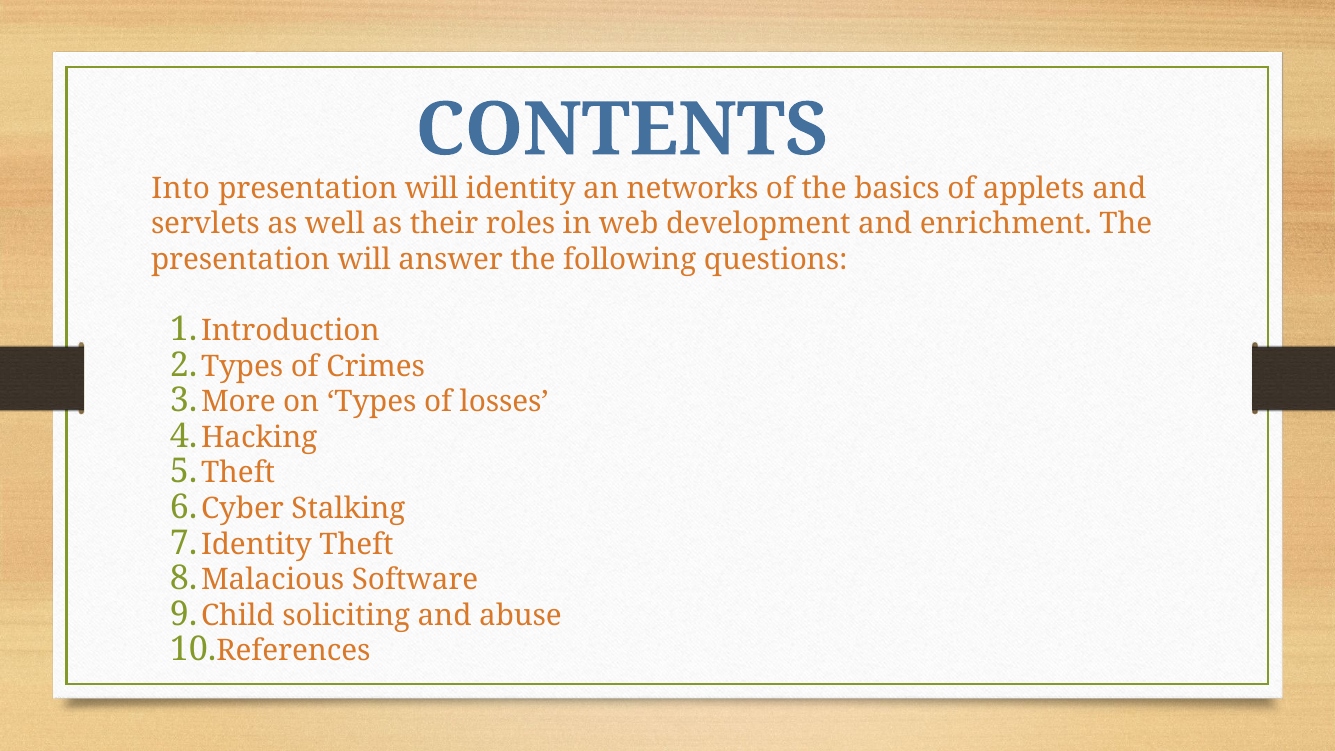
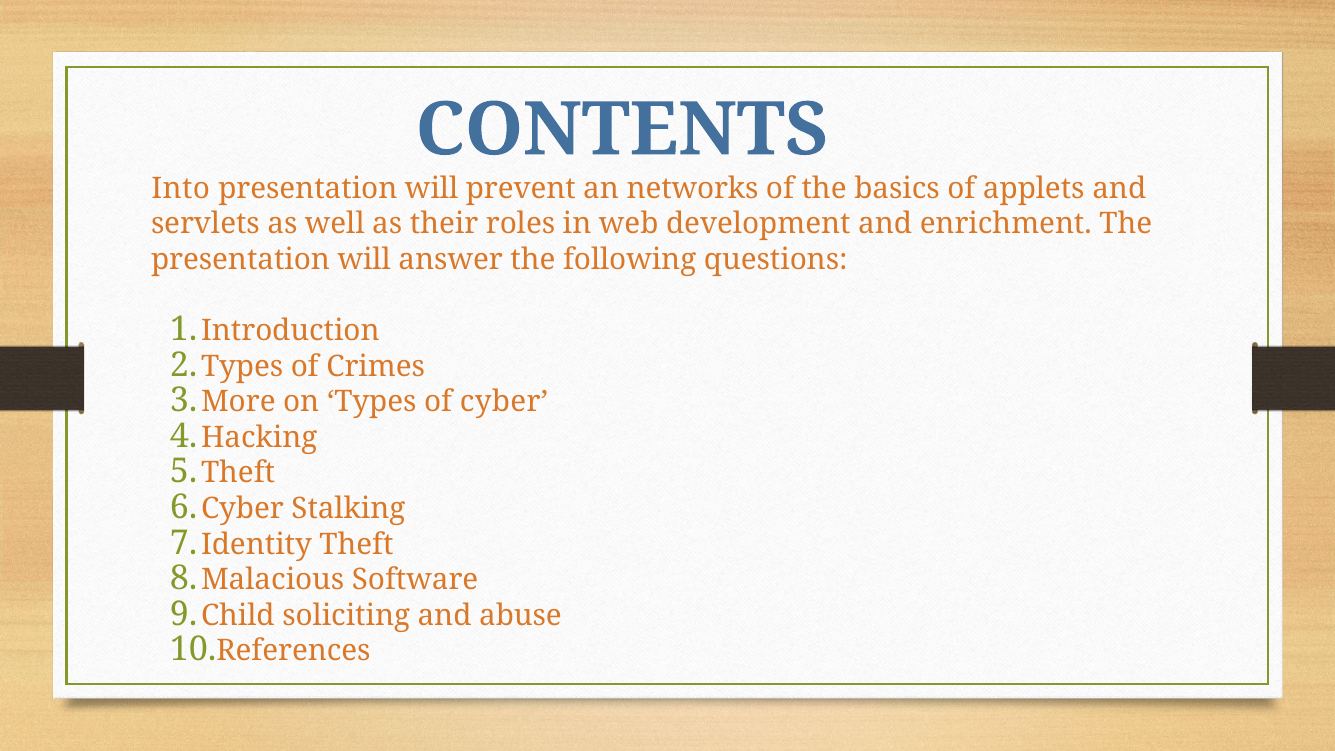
identity: identity -> prevent (521, 188)
losses: losses -> cyber (504, 402)
